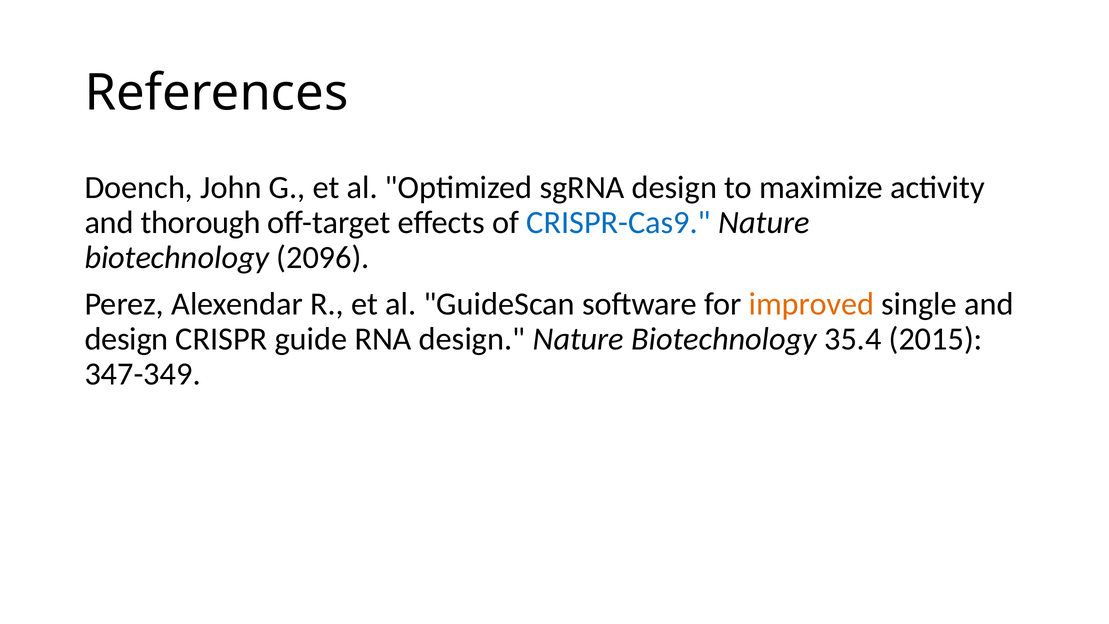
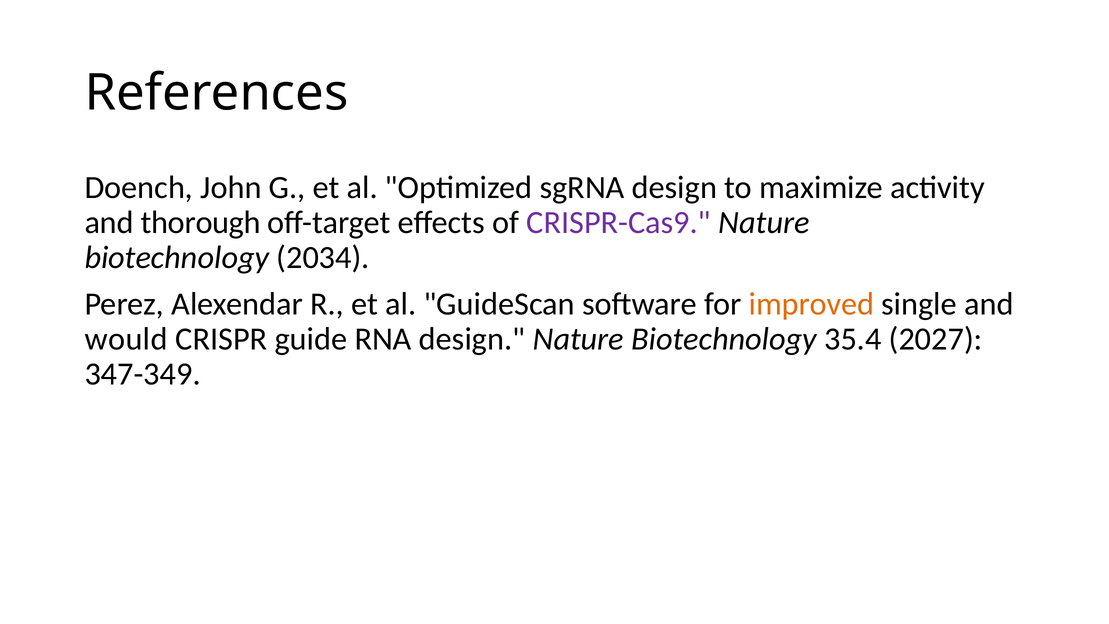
CRISPR-Cas9 colour: blue -> purple (619, 222)
2096: 2096 -> 2034 (323, 257)
design: design -> would (126, 339)
2015: 2015 -> 2027 (936, 339)
